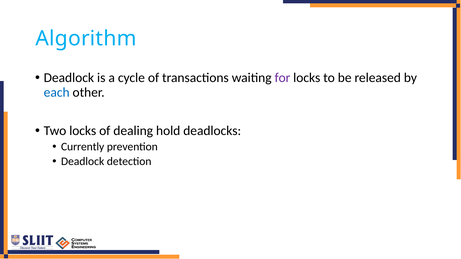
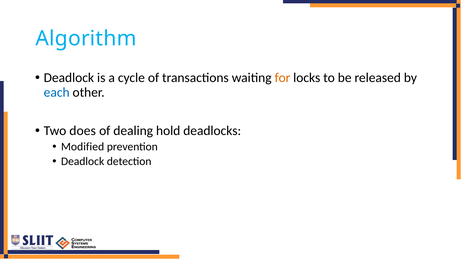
for colour: purple -> orange (282, 78)
Two locks: locks -> does (83, 131)
Currently: Currently -> Modified (83, 147)
